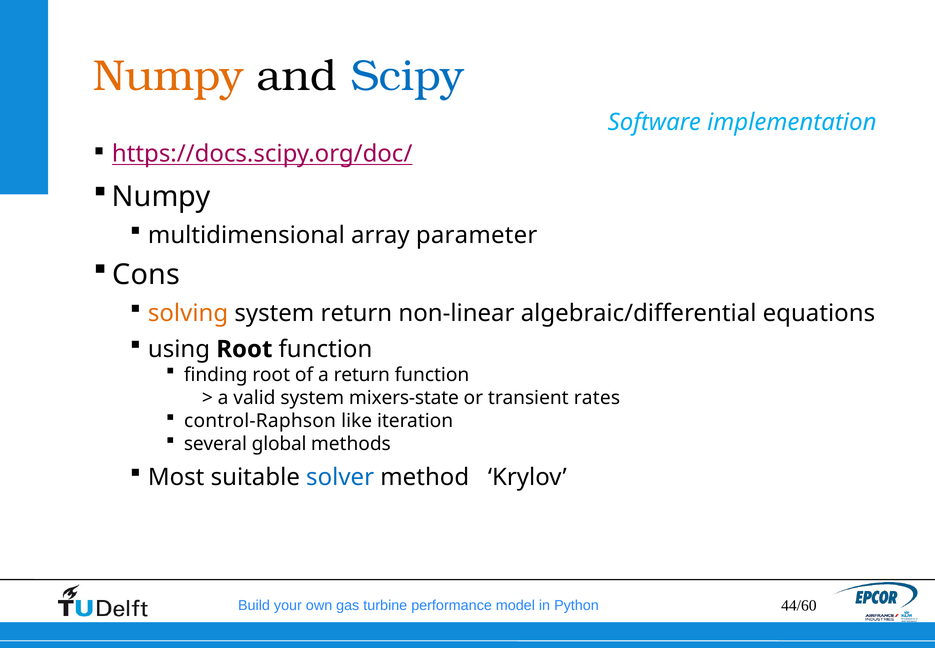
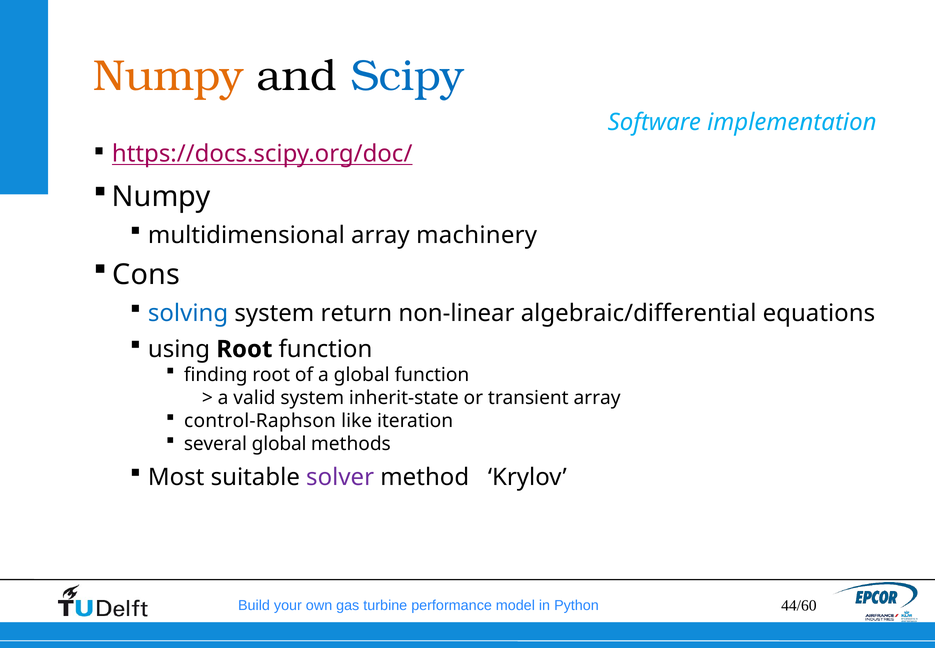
parameter: parameter -> machinery (477, 235)
solving colour: orange -> blue (188, 313)
a return: return -> global (362, 374)
mixers-state: mixers-state -> inherit-state (404, 398)
transient rates: rates -> array (597, 398)
solver colour: blue -> purple (340, 477)
